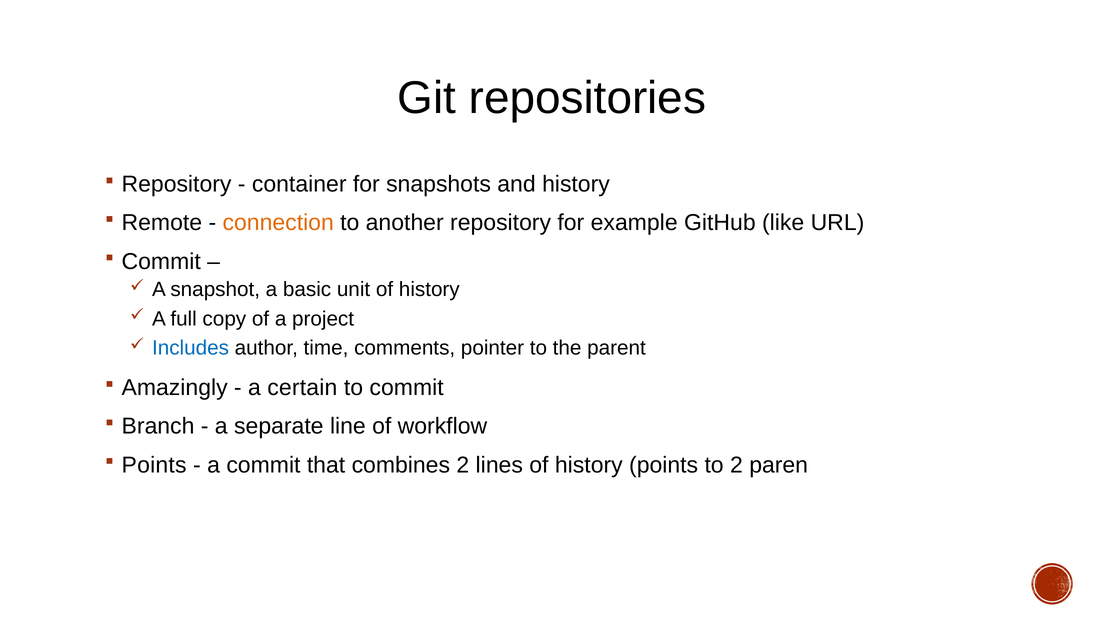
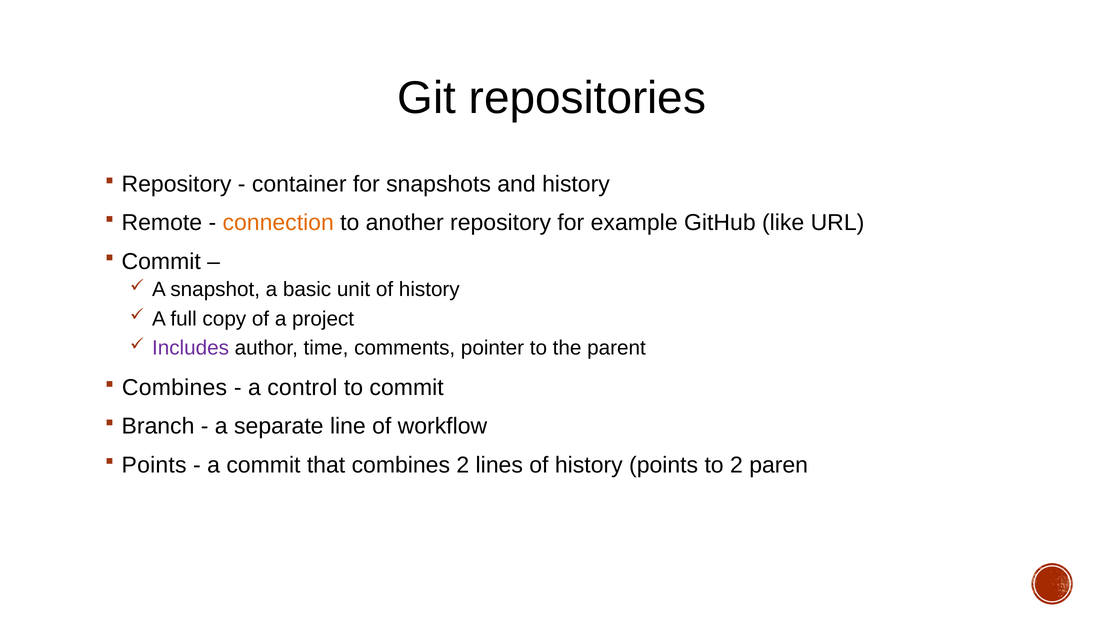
Includes colour: blue -> purple (191, 348)
Amazingly: Amazingly -> Combines (175, 388)
certain: certain -> control (302, 388)
